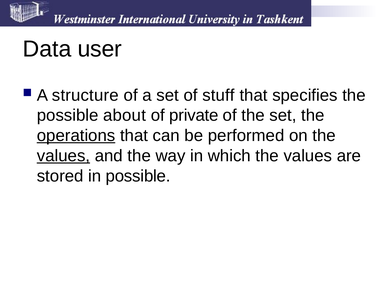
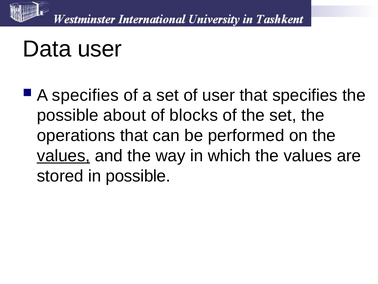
A structure: structure -> specifies (85, 95)
of stuff: stuff -> user (219, 95)
private: private -> blocks (194, 115)
operations underline: present -> none (76, 135)
